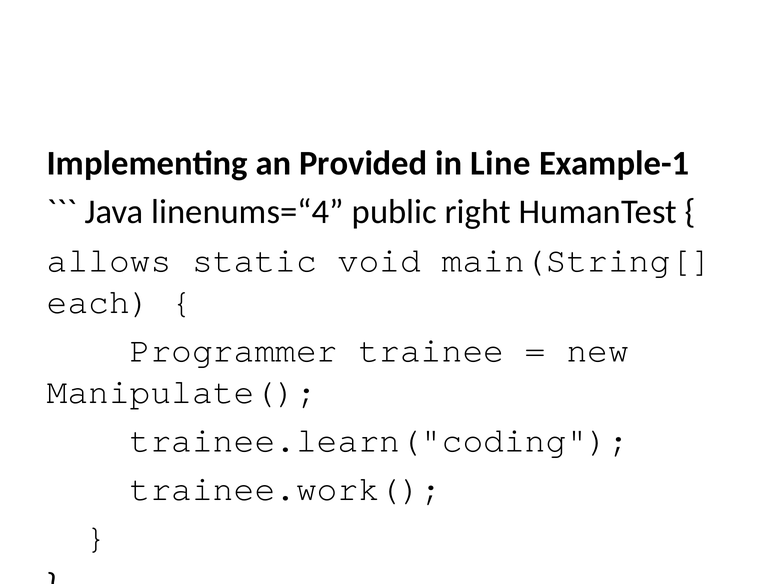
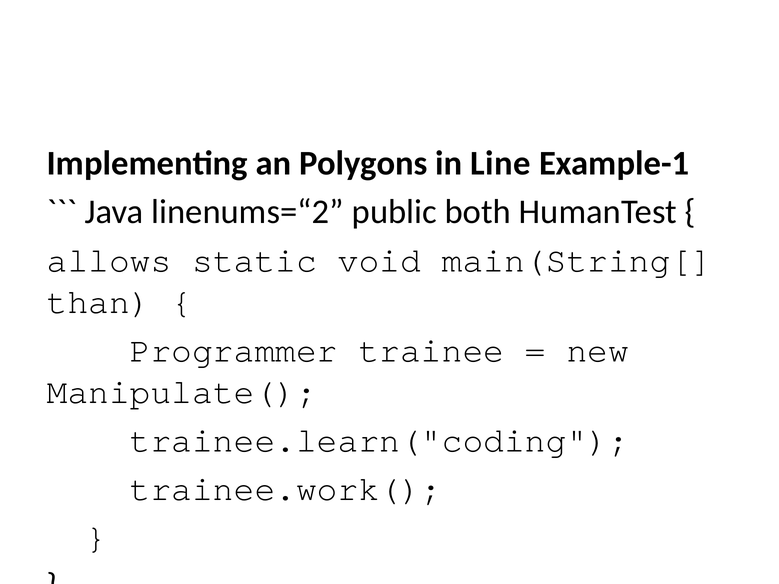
Provided: Provided -> Polygons (363, 163)
linenums=“4: linenums=“4 -> linenums=“2 (248, 212)
right: right -> both (478, 212)
each: each -> than (99, 302)
